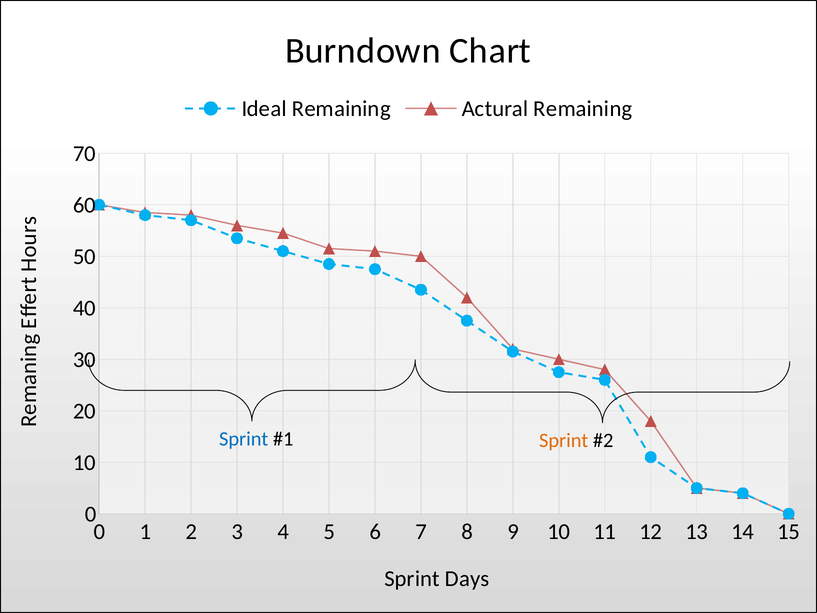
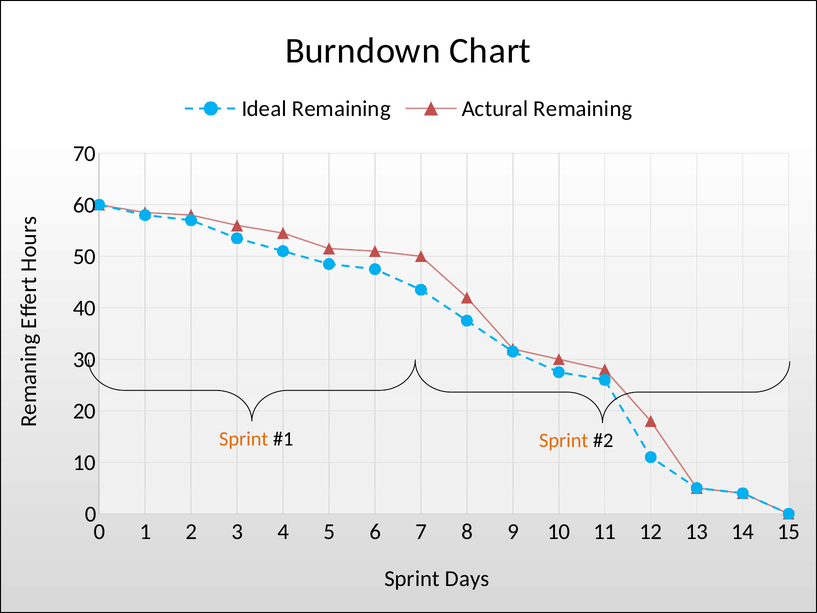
Sprint colour: blue -> orange (244, 439)
